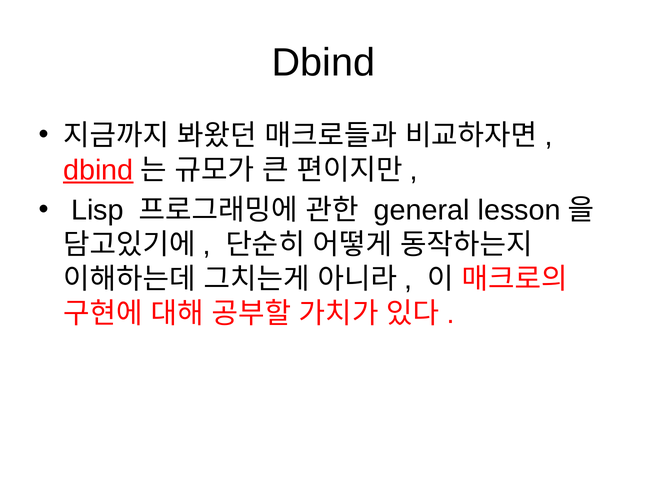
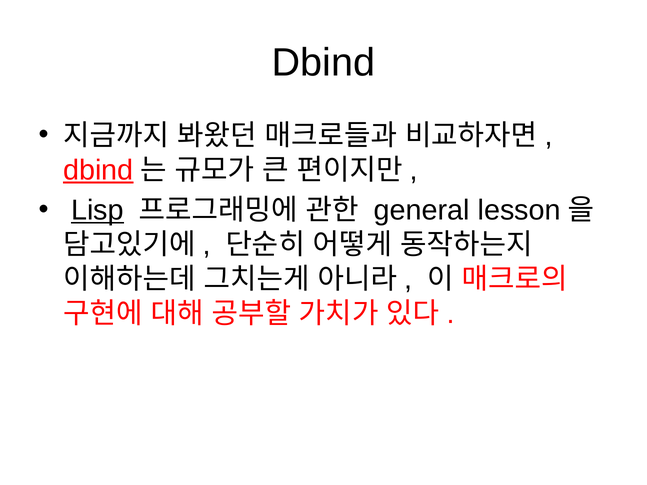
Lisp underline: none -> present (97, 211)
